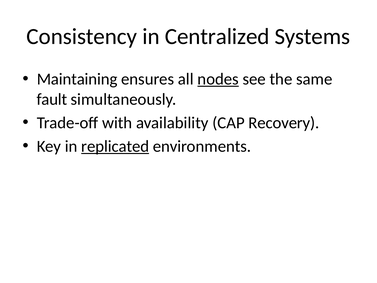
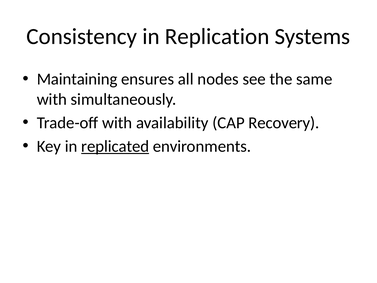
Centralized: Centralized -> Replication (217, 36)
nodes underline: present -> none (218, 79)
fault: fault -> with (52, 99)
